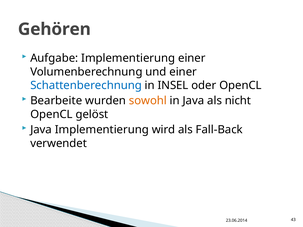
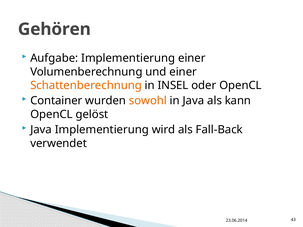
Schattenberechnung colour: blue -> orange (86, 85)
Bearbeite: Bearbeite -> Container (56, 101)
nicht: nicht -> kann (238, 101)
